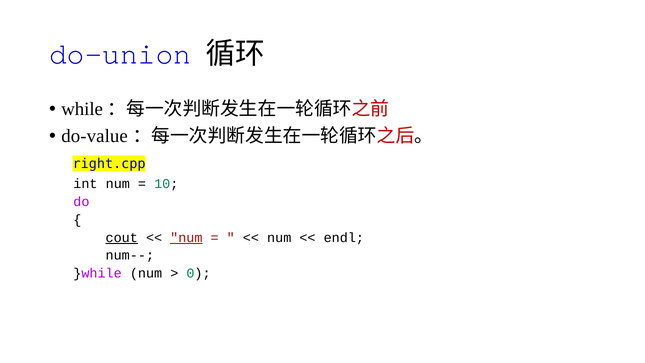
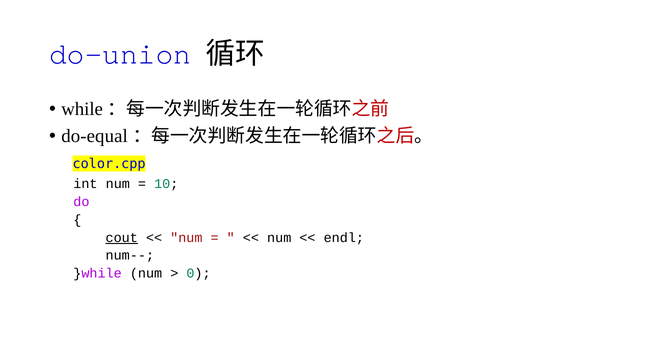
do-value: do-value -> do-equal (95, 136)
right.cpp: right.cpp -> color.cpp (109, 164)
num underline: present -> none (186, 238)
